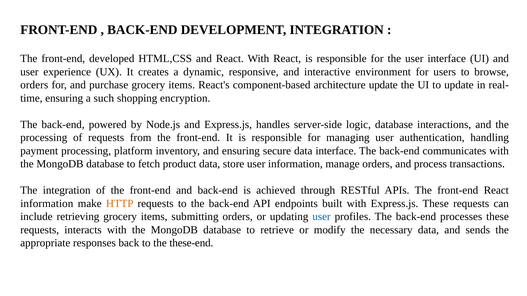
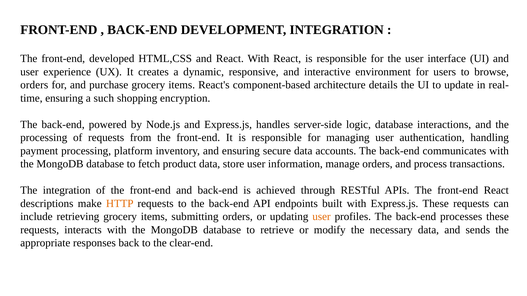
architecture update: update -> details (383, 85)
data interface: interface -> accounts (336, 151)
information: information -> descriptions (47, 204)
user colour: blue -> orange (321, 217)
these-end: these-end -> clear-end (191, 243)
